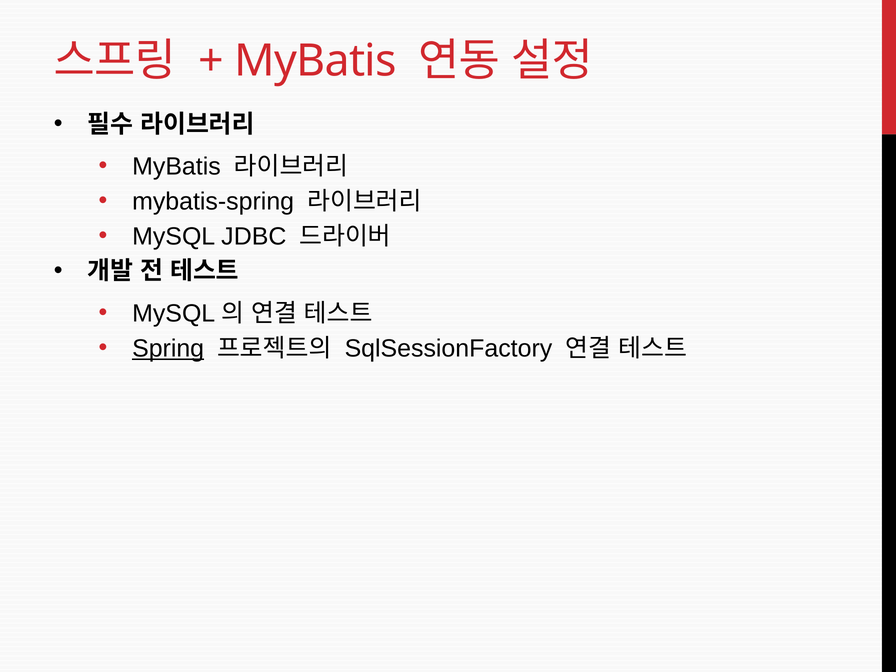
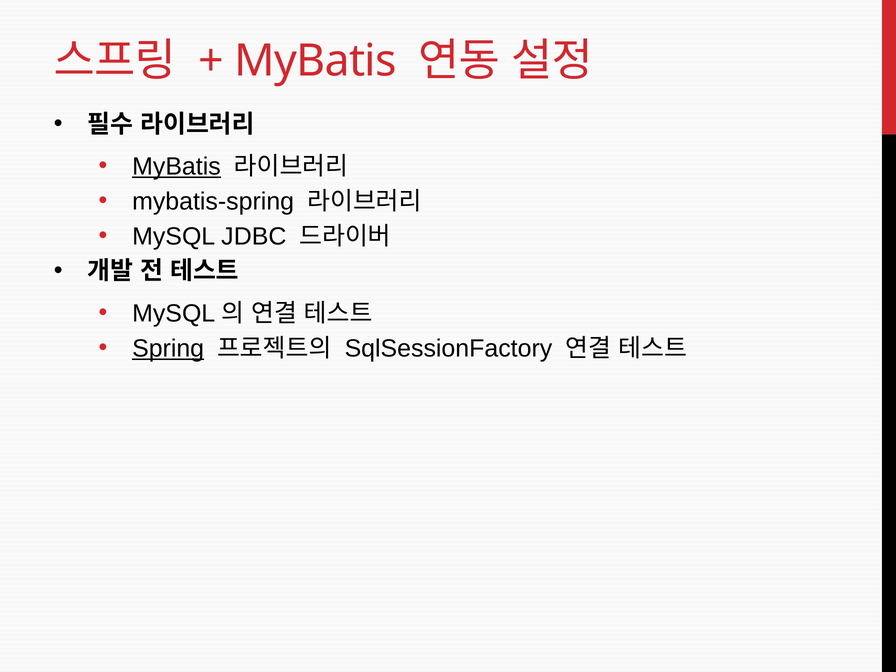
MyBatis underline: none -> present (176, 167)
